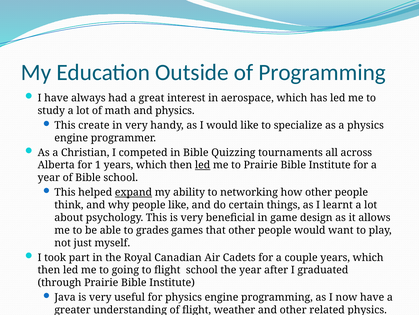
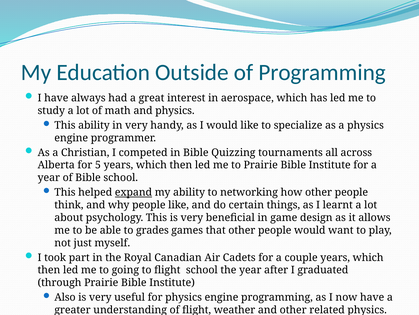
This create: create -> ability (94, 125)
1: 1 -> 5 (98, 165)
led underline: present -> none (203, 165)
Java: Java -> Also (65, 297)
